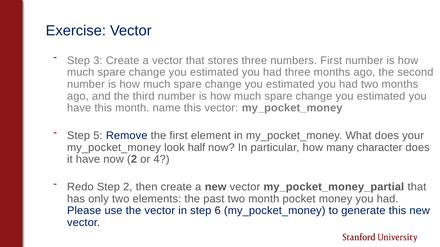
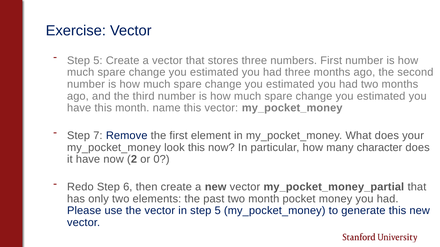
3: 3 -> 5 (98, 61)
5: 5 -> 7 (98, 136)
look half: half -> this (196, 148)
4: 4 -> 0 (161, 160)
Step 2: 2 -> 6 (128, 187)
in step 6: 6 -> 5 (218, 211)
